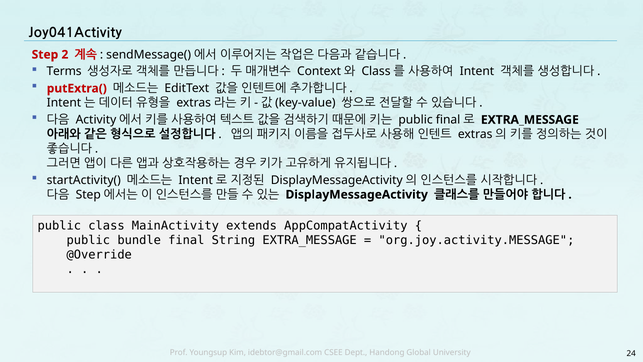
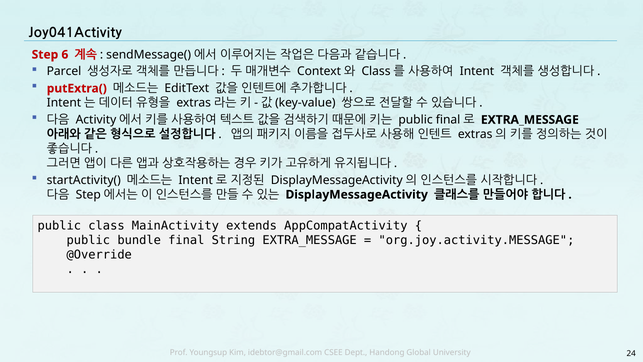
2: 2 -> 6 (65, 55)
Terms: Terms -> Parcel (64, 71)
